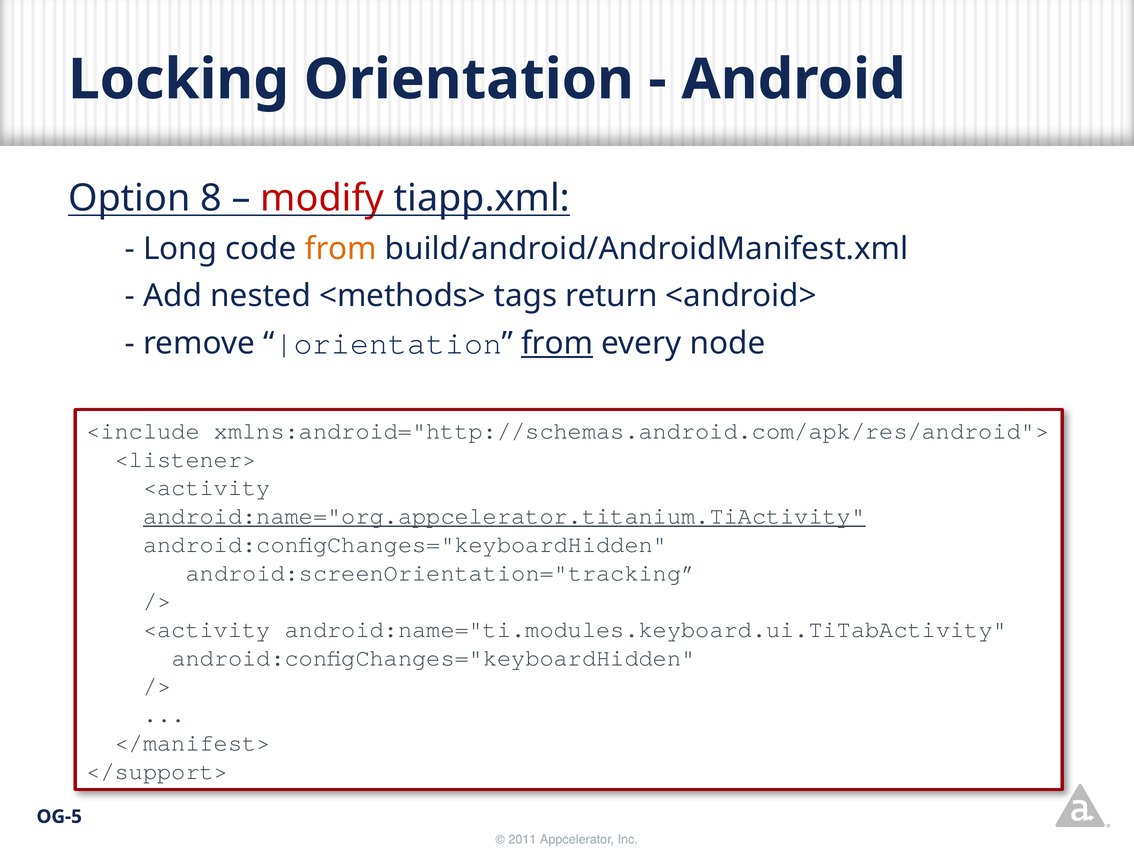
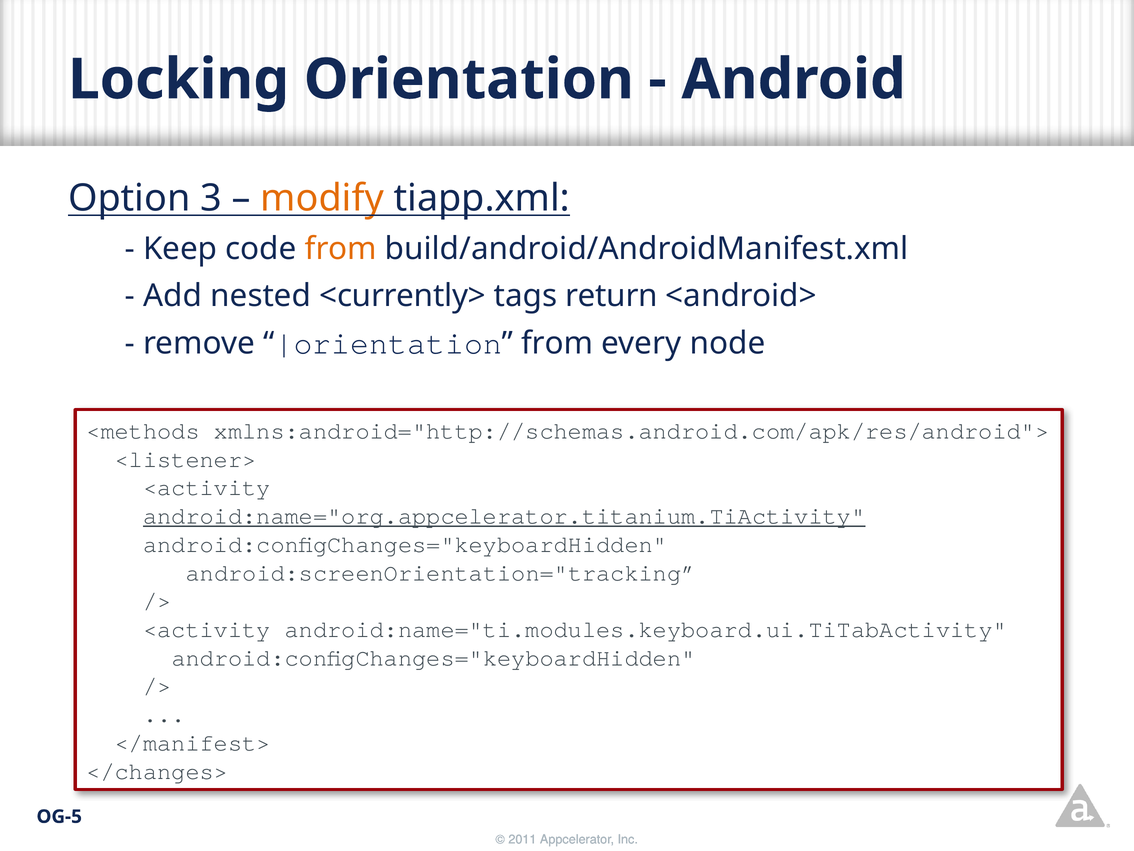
8: 8 -> 3 (211, 198)
modify colour: red -> orange (322, 198)
Long: Long -> Keep (180, 249)
<methods>: <methods> -> <currently> (403, 296)
from underline: present -> none (557, 343)
<include: <include -> <methods (143, 431)
</support>: </support> -> </changes> (157, 771)
